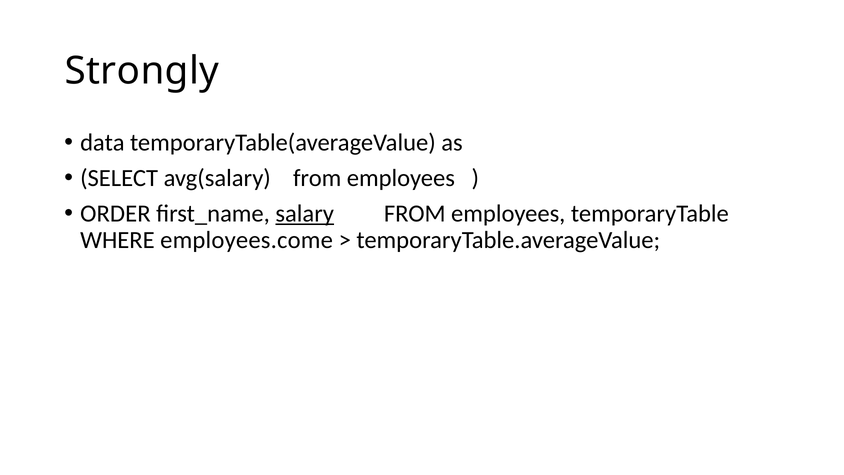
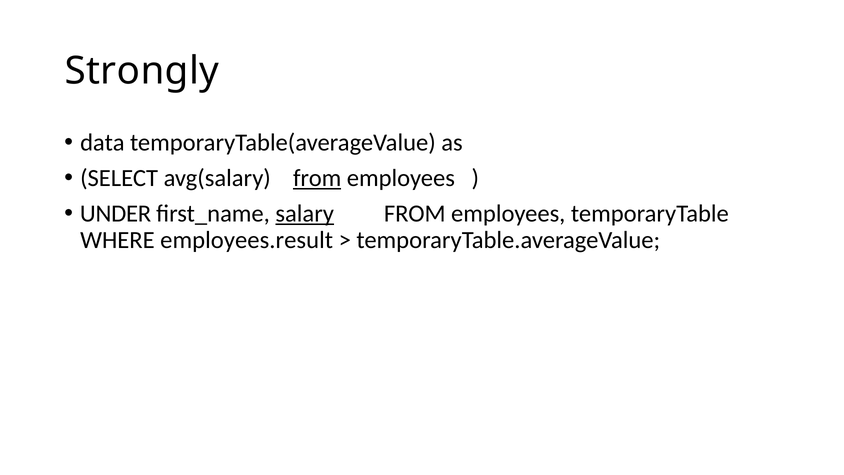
from underline: none -> present (317, 178)
ORDER: ORDER -> UNDER (116, 213)
employees.come: employees.come -> employees.result (247, 240)
